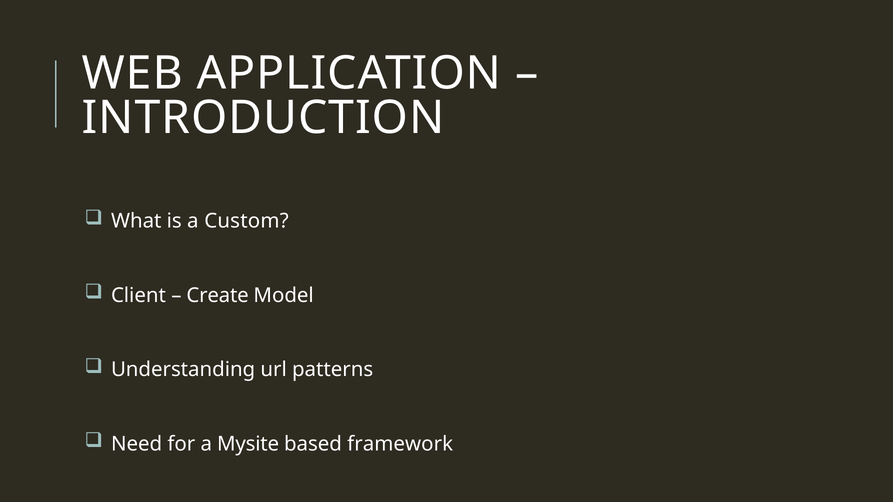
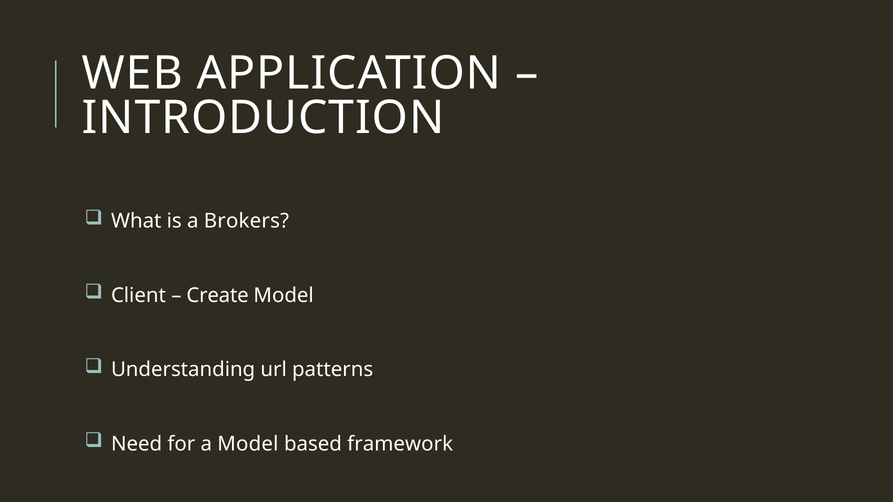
Custom: Custom -> Brokers (246, 221)
a Mysite: Mysite -> Model (248, 444)
